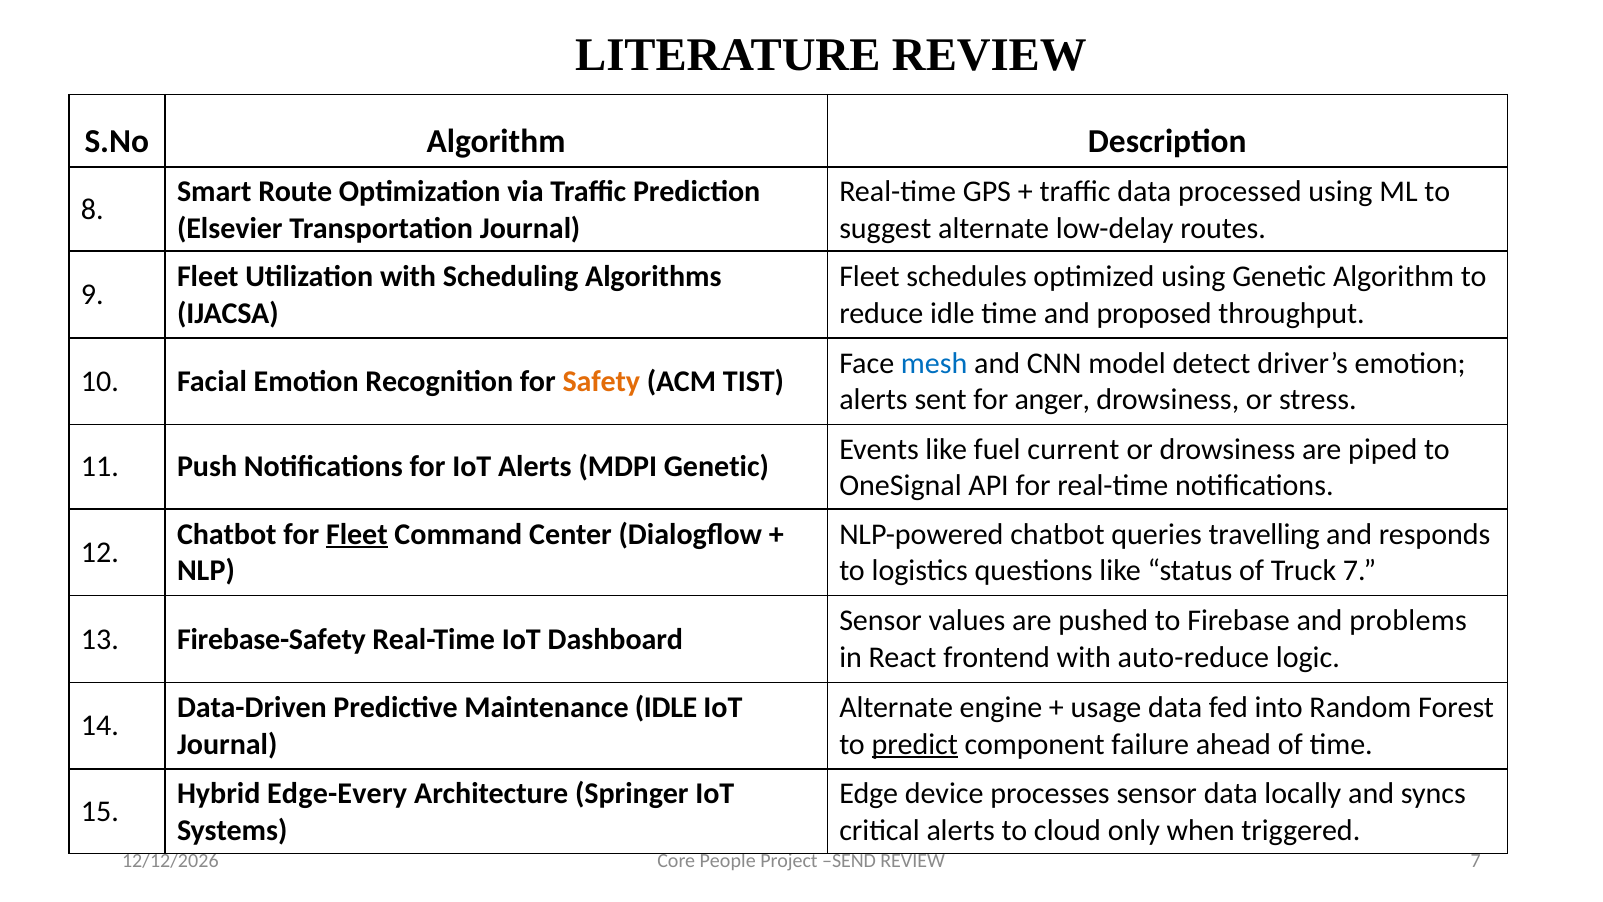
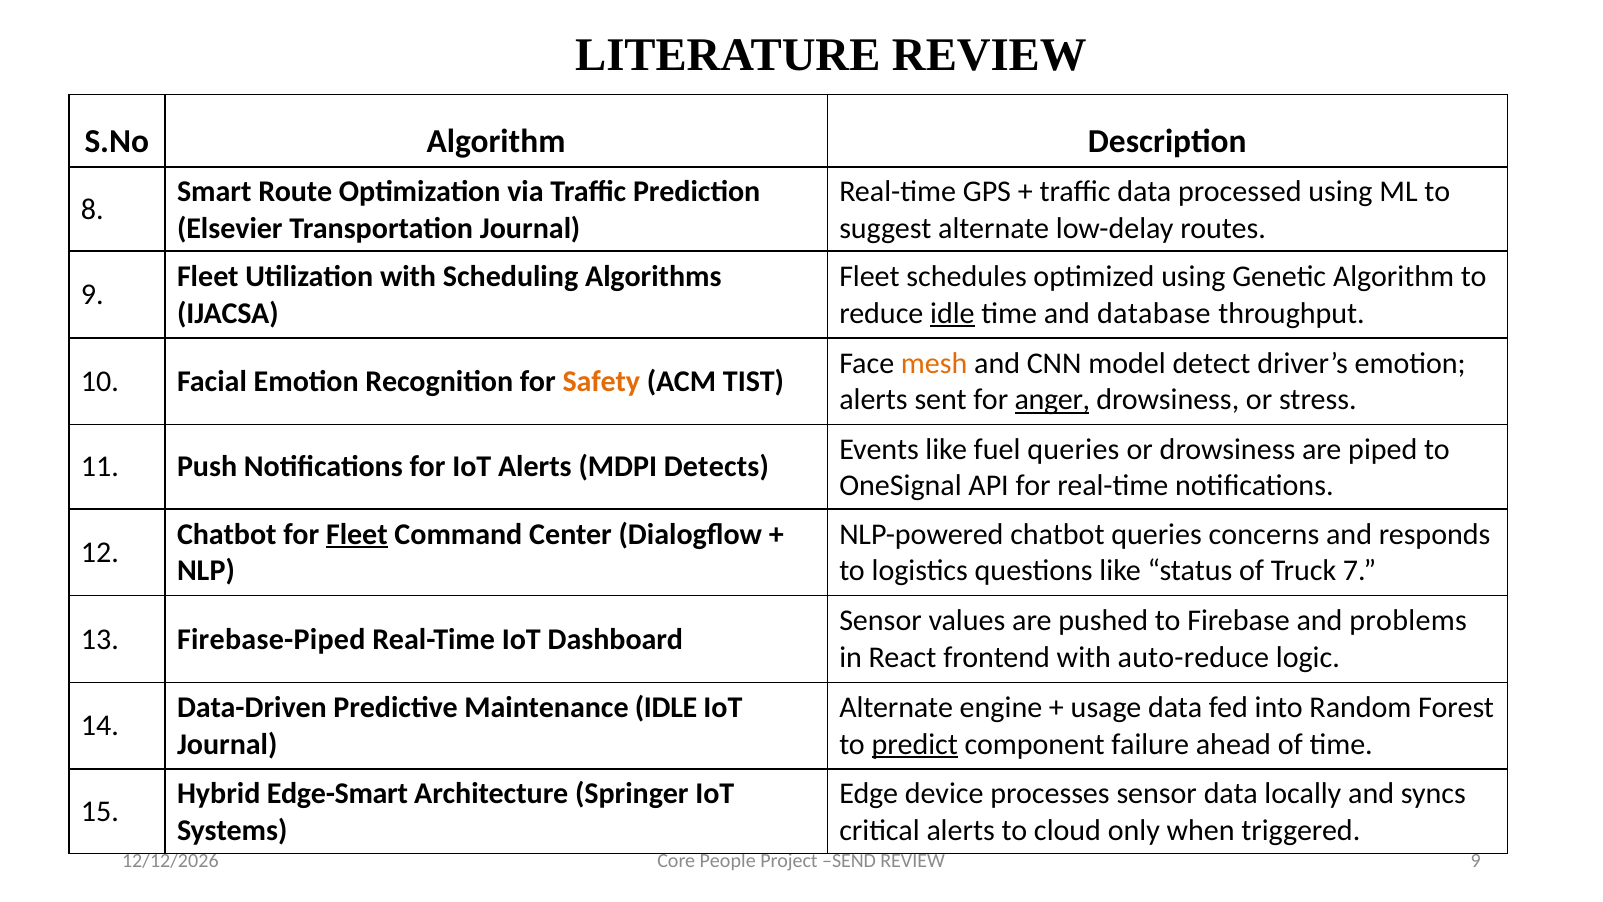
idle underline: none -> present (952, 313)
proposed: proposed -> database (1154, 313)
mesh colour: blue -> orange (934, 363)
anger underline: none -> present (1052, 400)
fuel current: current -> queries (1073, 449)
MDPI Genetic: Genetic -> Detects (716, 467)
travelling: travelling -> concerns (1264, 534)
Firebase-Safety: Firebase-Safety -> Firebase-Piped (271, 639)
Edge-Every: Edge-Every -> Edge-Smart (337, 793)
REVIEW 7: 7 -> 9 (1476, 861)
